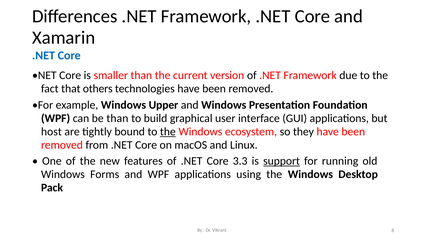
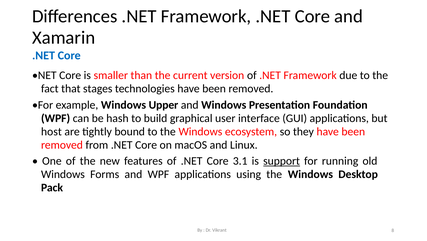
others: others -> stages (98, 89)
be than: than -> hash (117, 118)
the underline: present -> none (168, 131)
3.3: 3.3 -> 3.1 (240, 161)
